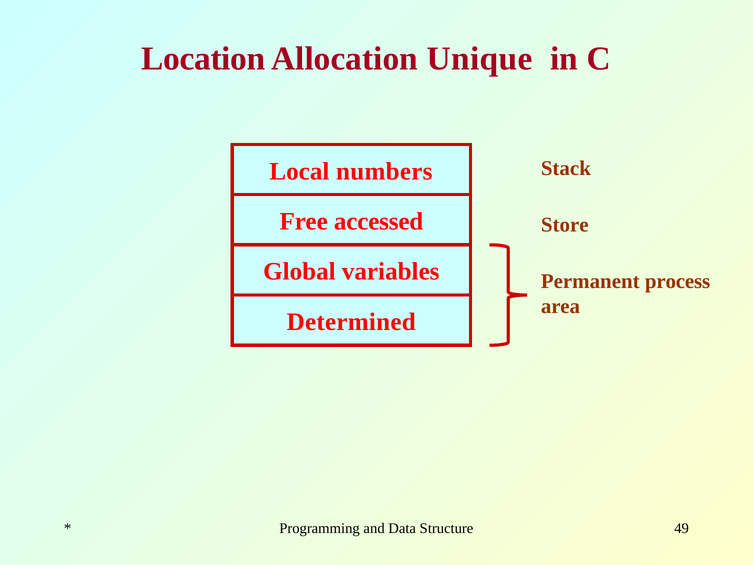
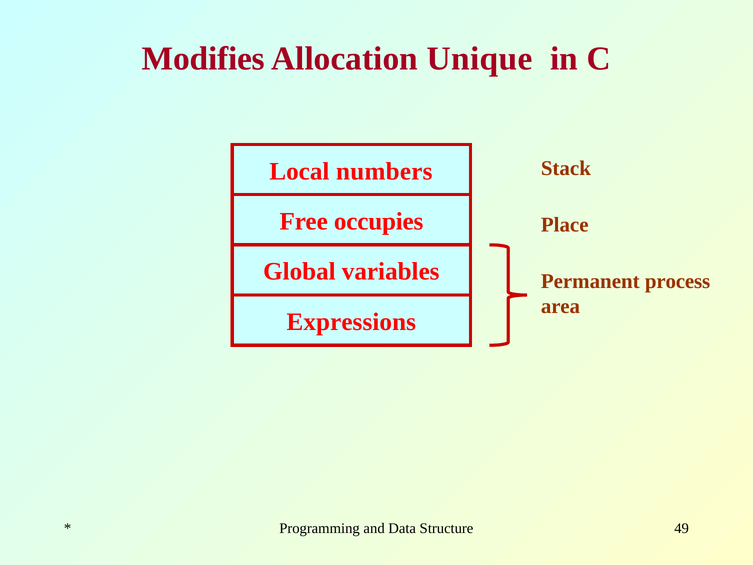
Location: Location -> Modifies (203, 59)
accessed: accessed -> occupies (379, 221)
Store: Store -> Place (565, 225)
Determined: Determined -> Expressions (351, 322)
